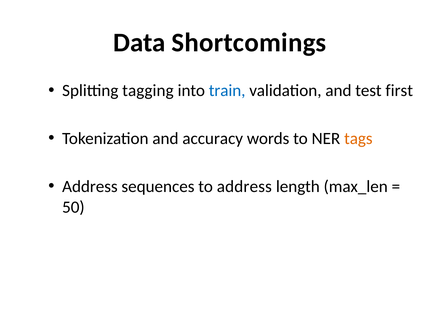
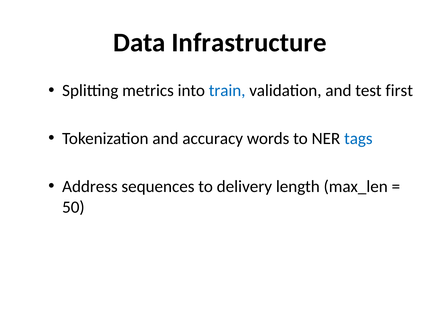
Shortcomings: Shortcomings -> Infrastructure (249, 43)
tagging: tagging -> metrics (148, 91)
tags colour: orange -> blue (358, 139)
to address: address -> delivery (244, 187)
